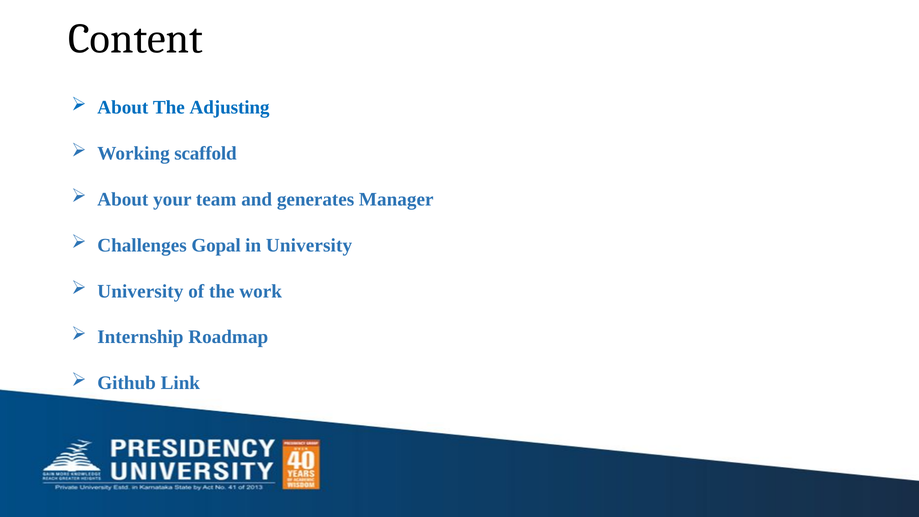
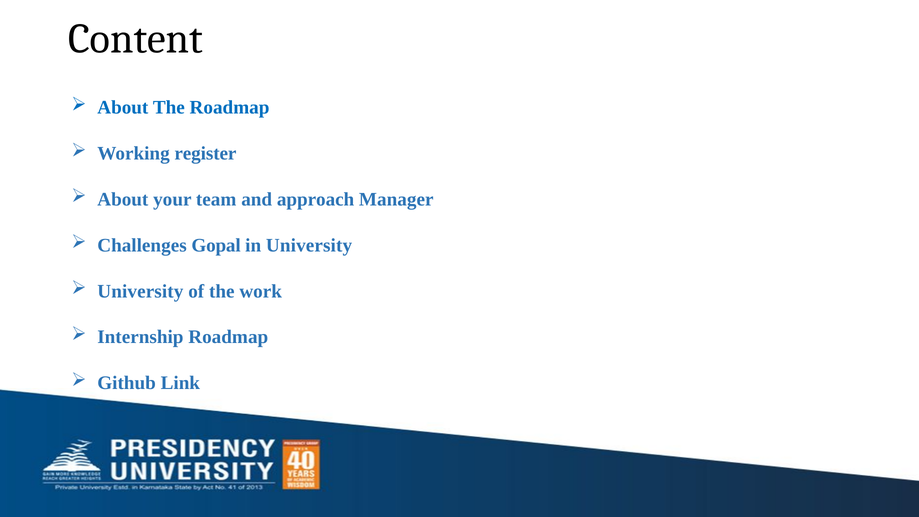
The Adjusting: Adjusting -> Roadmap (230, 107)
scaffold: scaffold -> register (205, 153)
generates: generates -> approach (316, 199)
